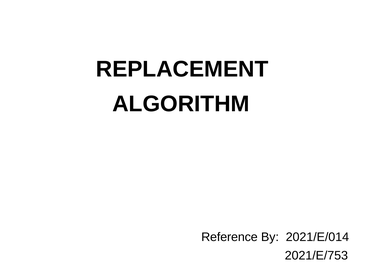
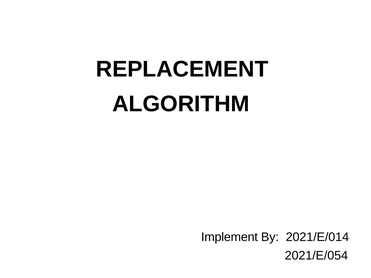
Reference: Reference -> Implement (229, 237)
2021/E/753: 2021/E/753 -> 2021/E/054 (316, 256)
